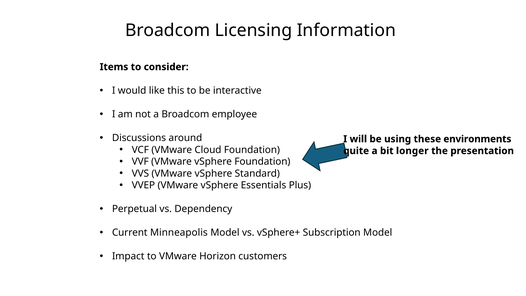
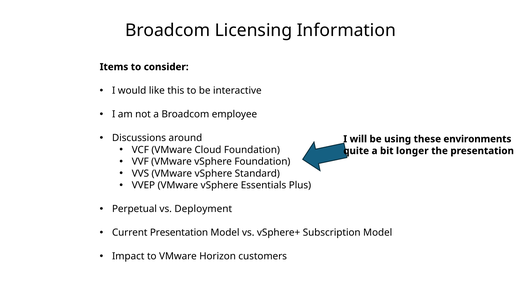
Dependency: Dependency -> Deployment (203, 209)
Current Minneapolis: Minneapolis -> Presentation (179, 233)
